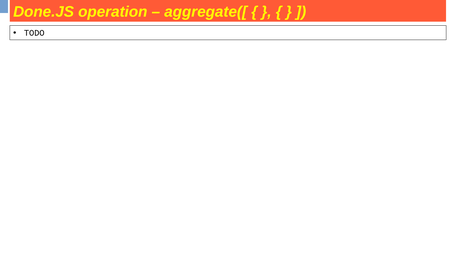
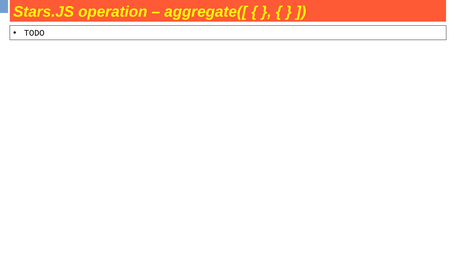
Done.JS: Done.JS -> Stars.JS (44, 12)
